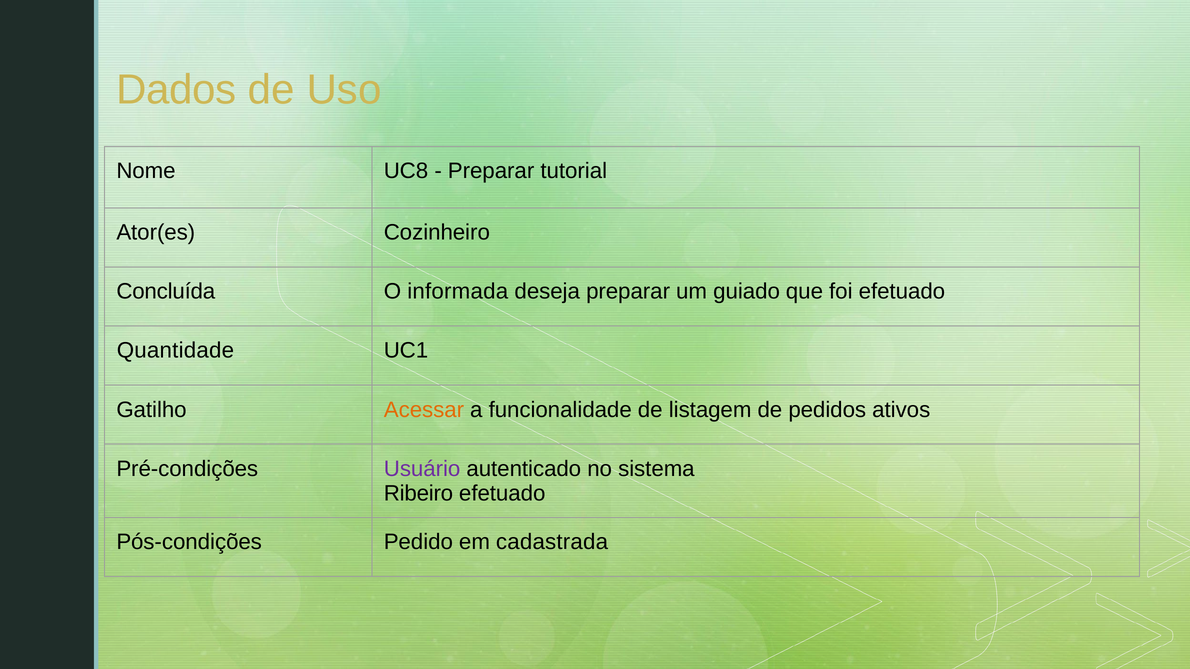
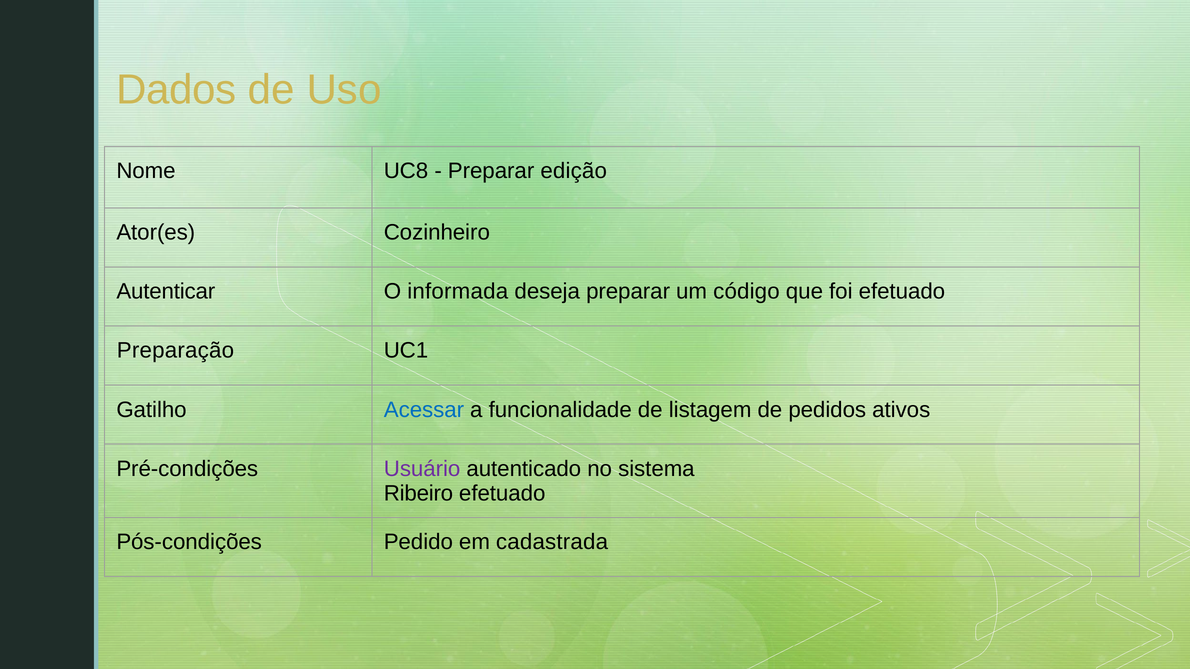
tutorial: tutorial -> edição (574, 171)
Concluída: Concluída -> Autenticar (166, 292)
guiado: guiado -> código (746, 292)
Quantidade: Quantidade -> Preparação (175, 351)
Acessar colour: orange -> blue (424, 410)
